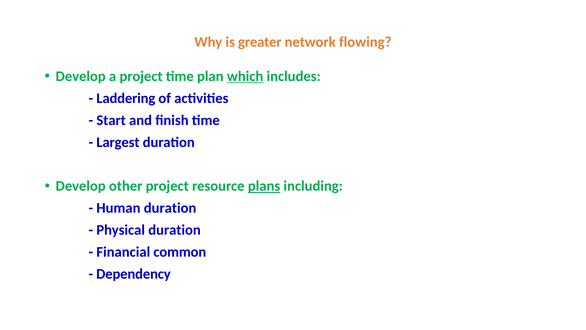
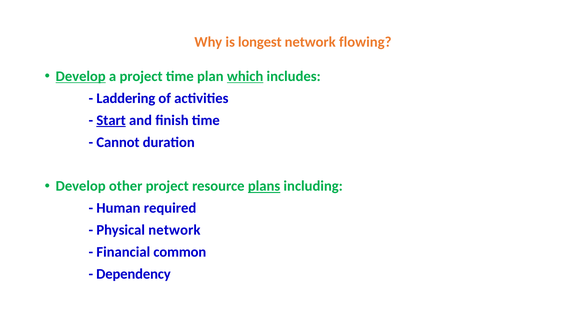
greater: greater -> longest (260, 42)
Develop underline: none -> present (81, 76)
Start underline: none -> present (111, 120)
Largest: Largest -> Cannot (118, 142)
Human duration: duration -> required (170, 208)
Physical duration: duration -> network (174, 230)
